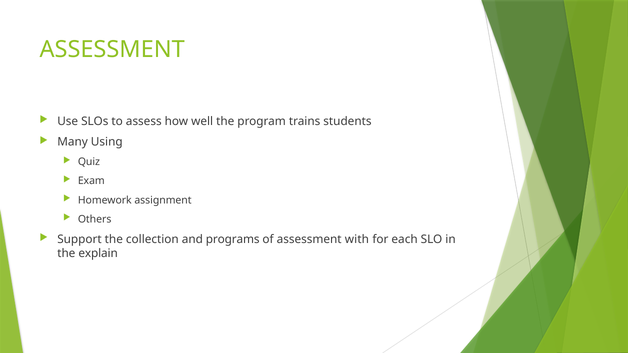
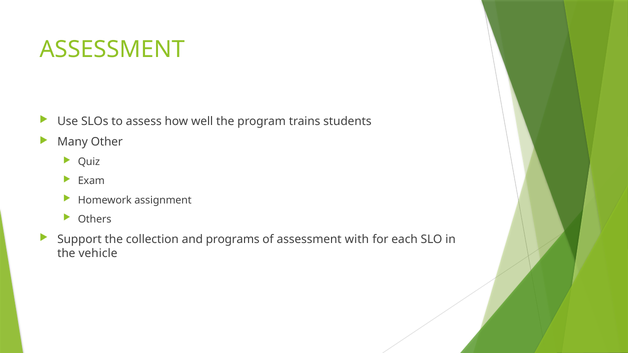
Using: Using -> Other (107, 142)
explain: explain -> vehicle (98, 253)
